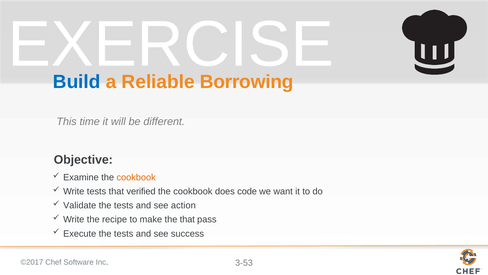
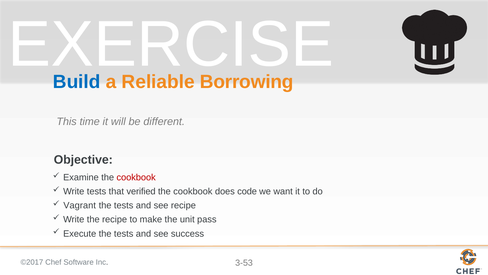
cookbook colour: orange -> red (136, 177)
Validate: Validate -> Vagrant (80, 205)
see action: action -> recipe (183, 205)
the that: that -> unit (187, 219)
